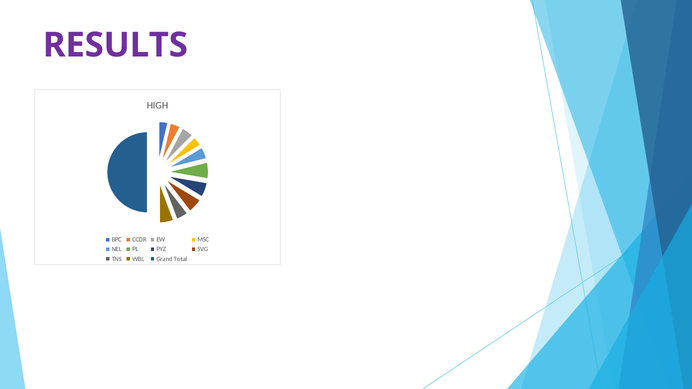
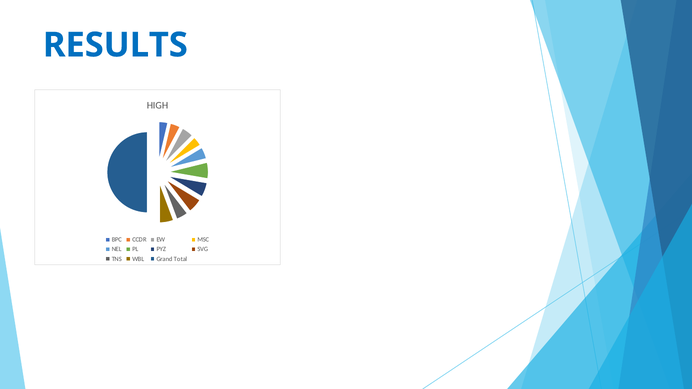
RESULTS colour: purple -> blue (115, 45)
